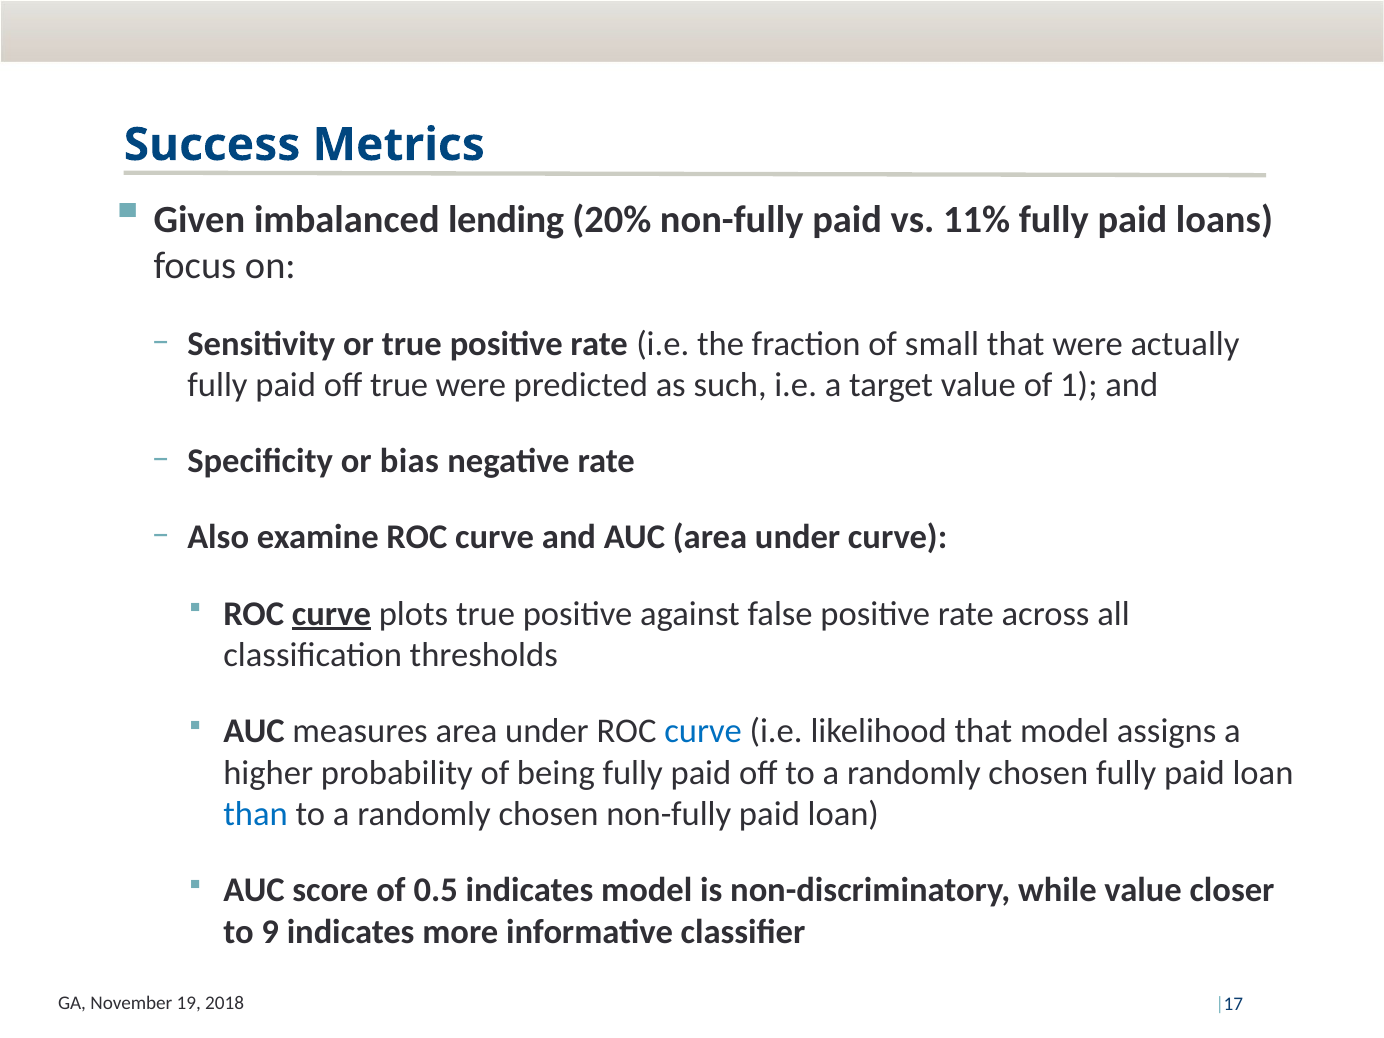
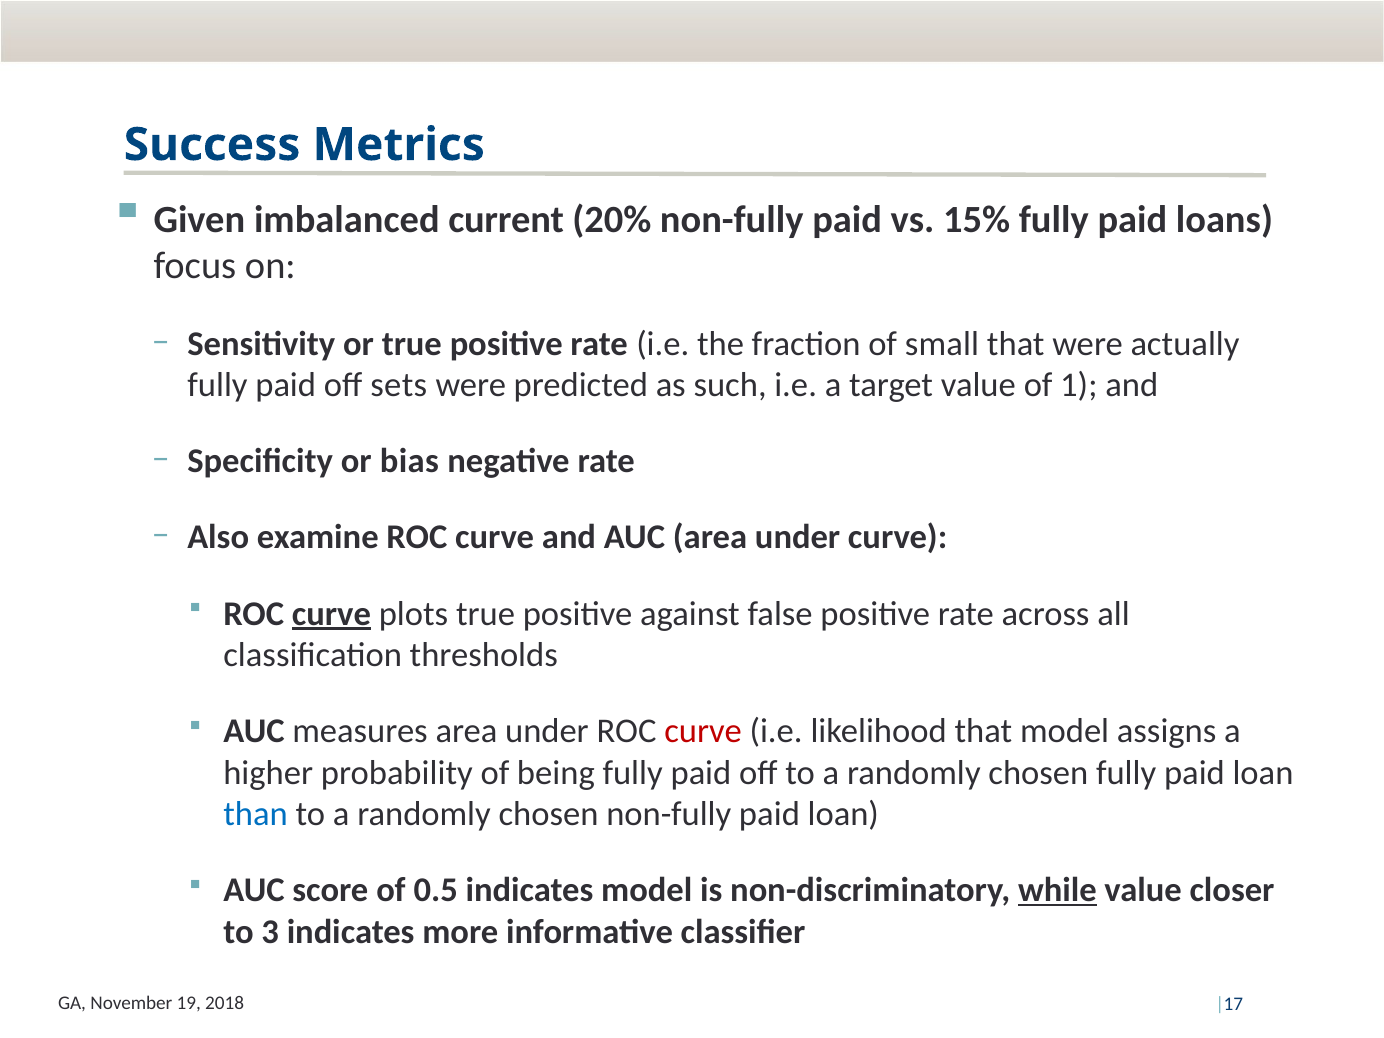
lending: lending -> current (506, 219)
11%: 11% -> 15% (977, 219)
off true: true -> sets (399, 385)
curve colour: blue -> red (703, 731)
while underline: none -> present (1057, 890)
9: 9 -> 3 (270, 932)
